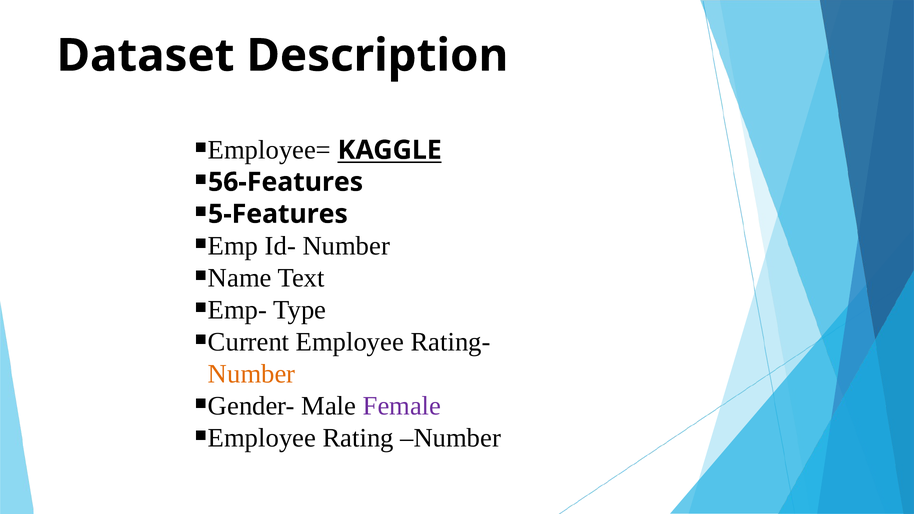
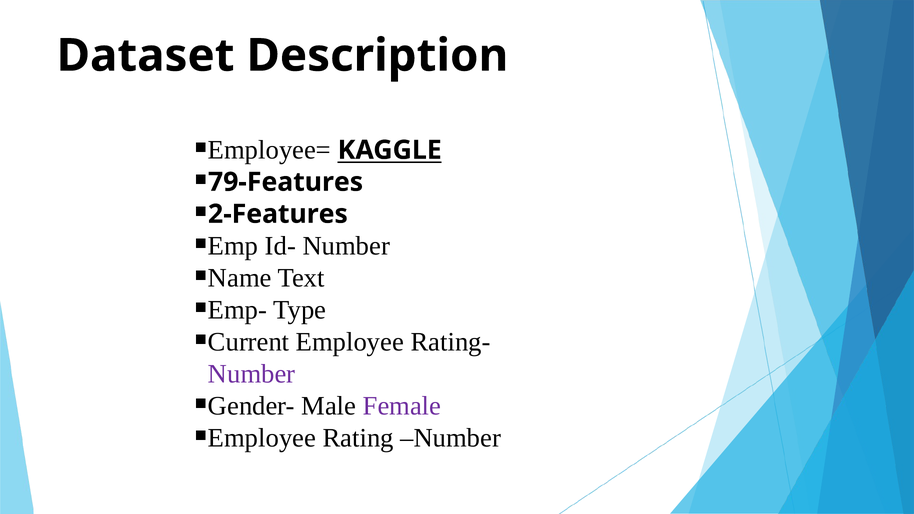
56-Features: 56-Features -> 79-Features (286, 182)
5-Features: 5-Features -> 2-Features (278, 214)
Number colour: orange -> purple (252, 374)
